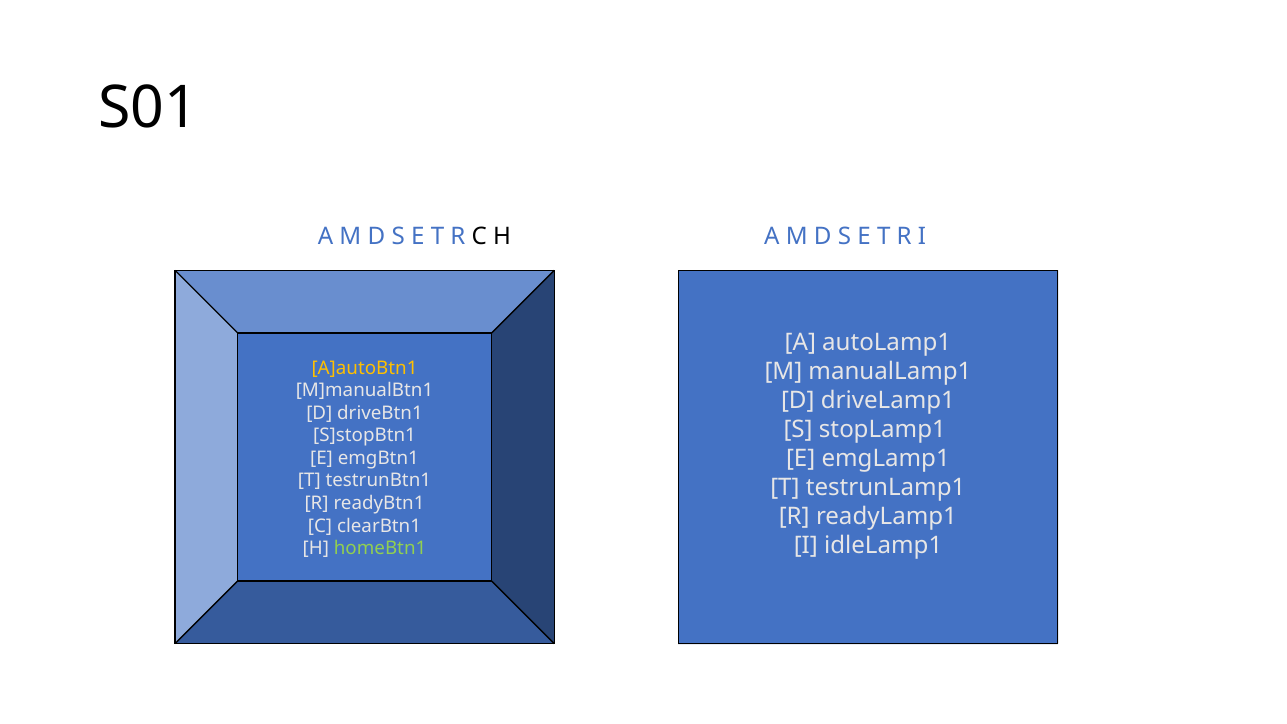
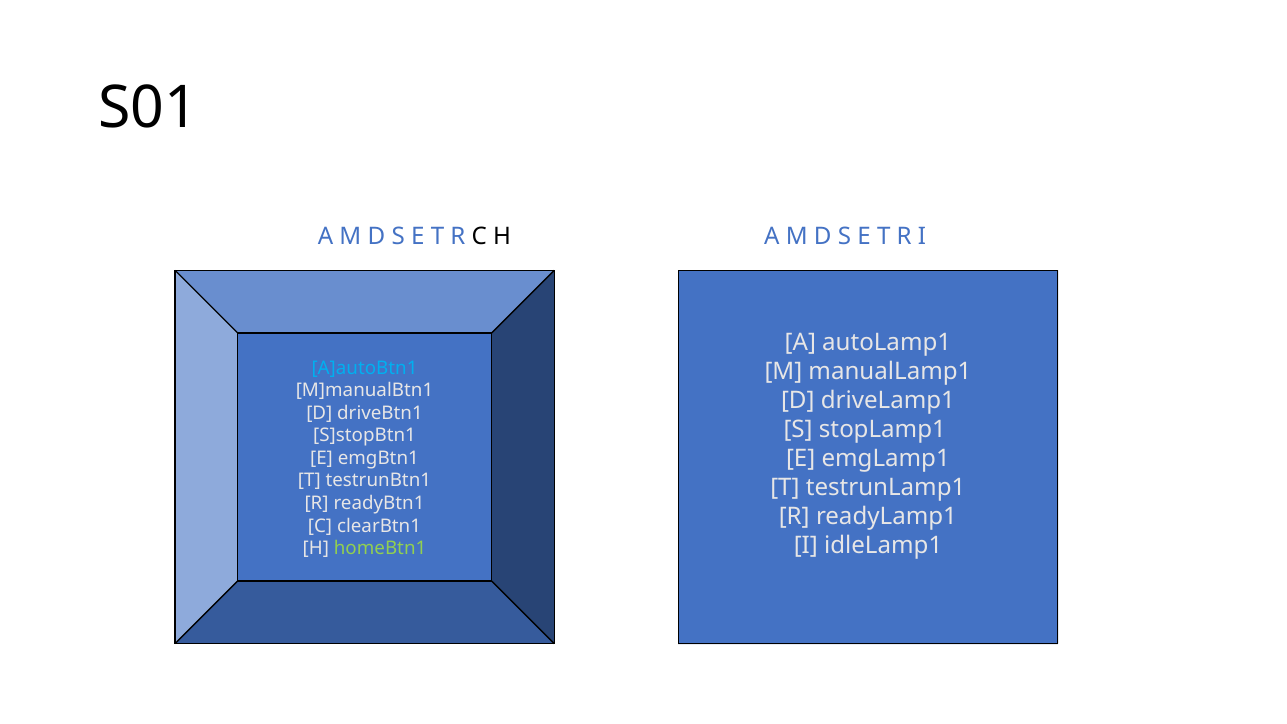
A]autoBtn1 colour: yellow -> light blue (365, 368)
